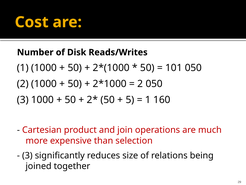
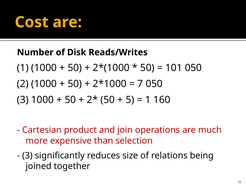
2: 2 -> 7 (140, 84)
